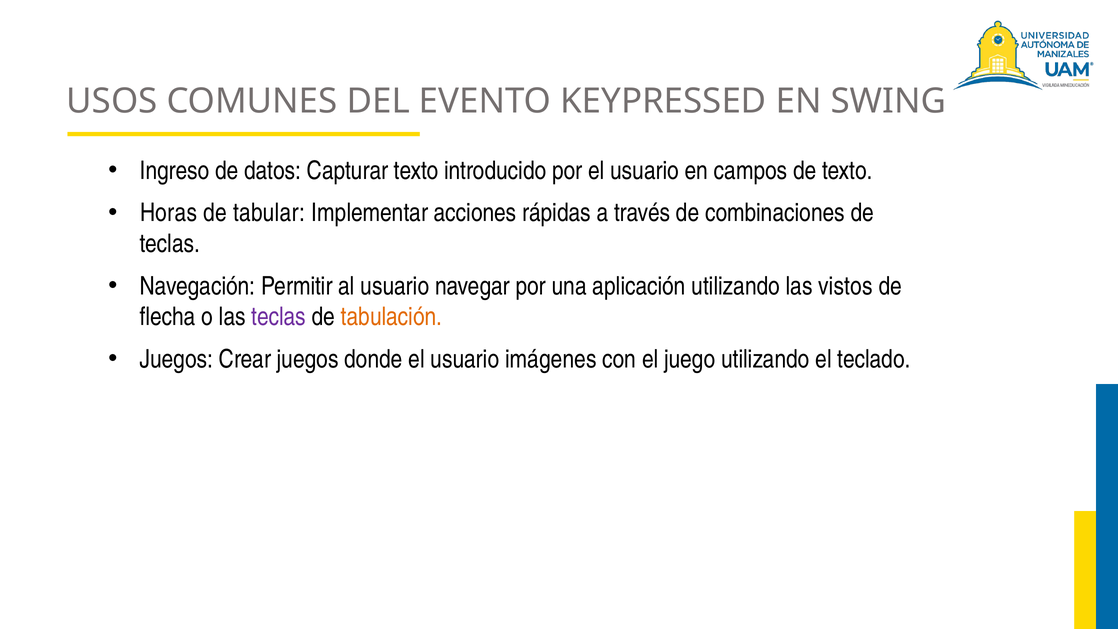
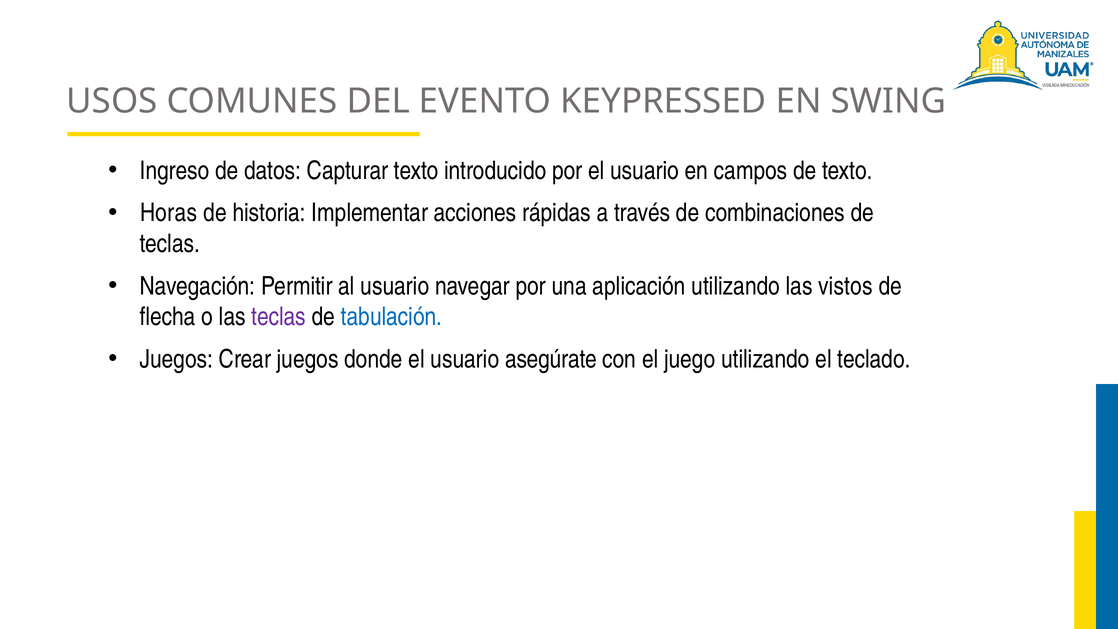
tabular: tabular -> historia (269, 213)
tabulación colour: orange -> blue (392, 317)
imágenes: imágenes -> asegúrate (551, 359)
